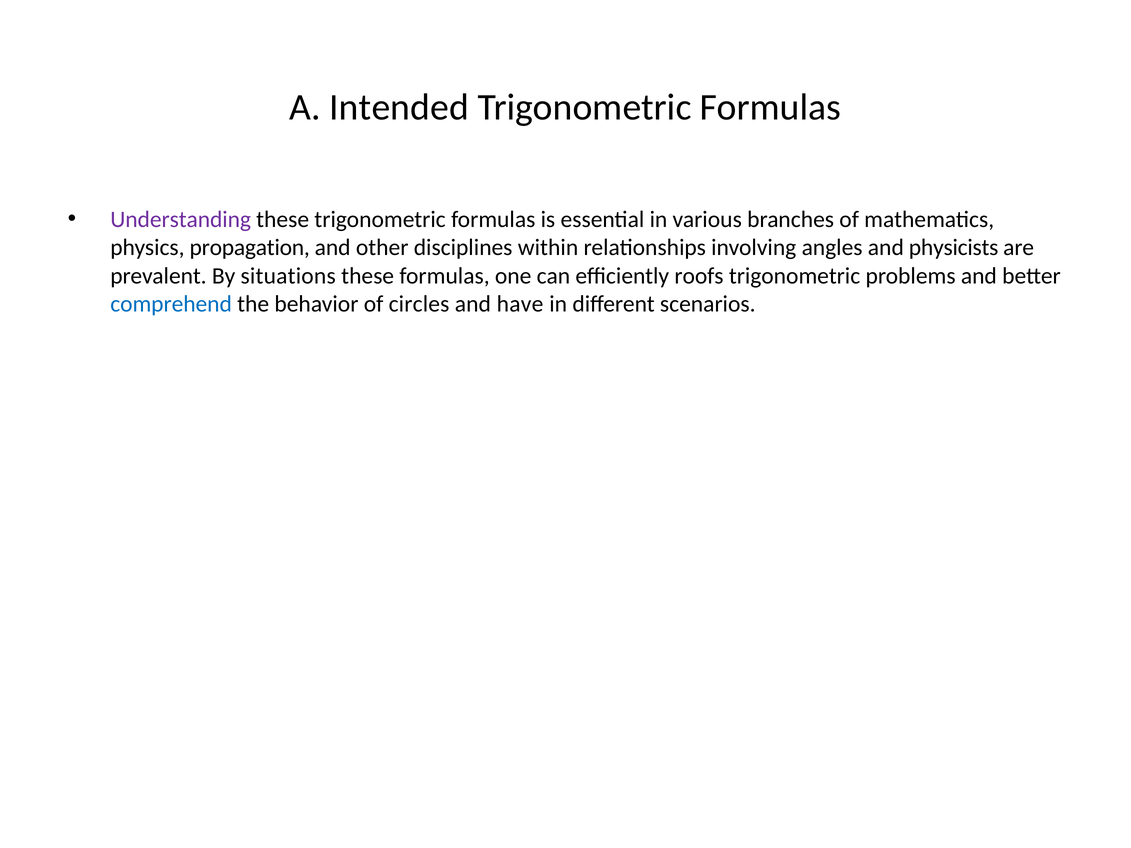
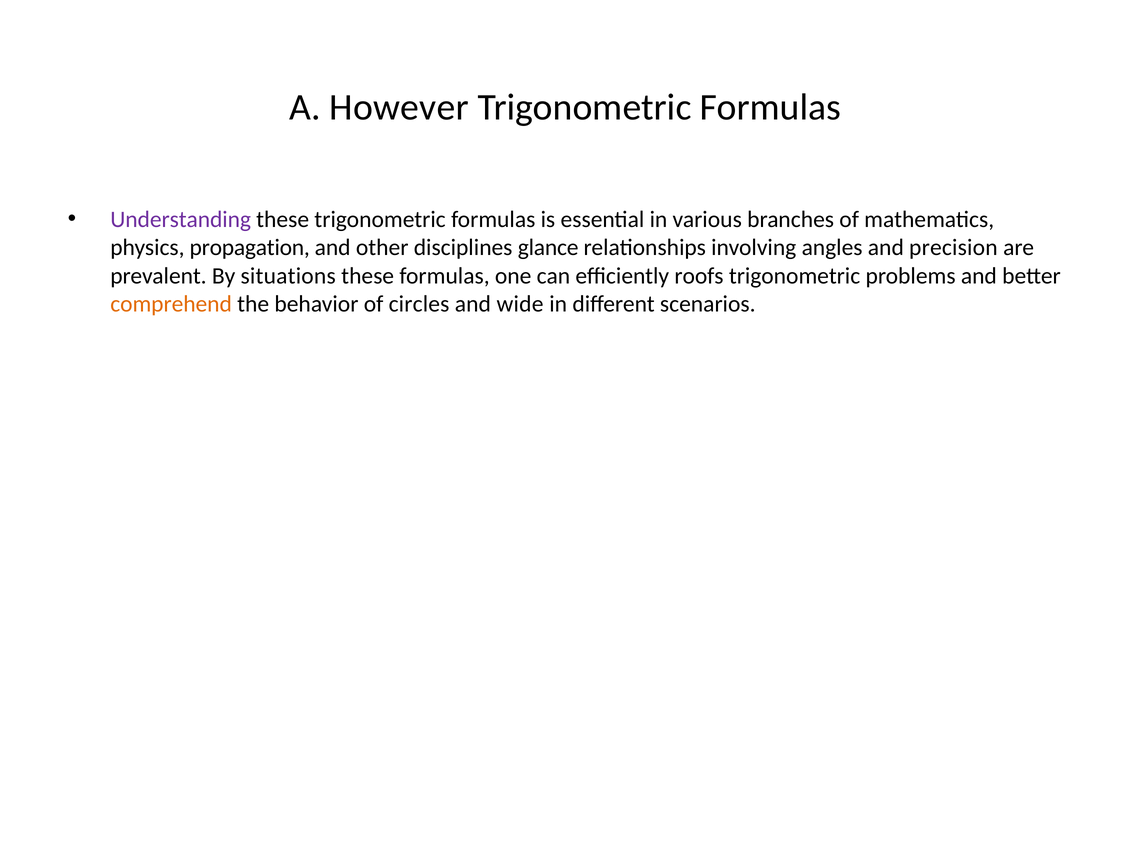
Intended: Intended -> However (399, 107)
within: within -> glance (548, 248)
physicists: physicists -> precision (953, 248)
comprehend colour: blue -> orange (171, 304)
have: have -> wide (520, 304)
